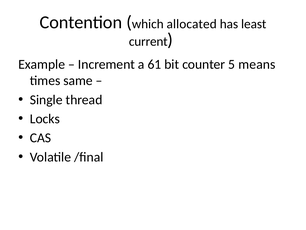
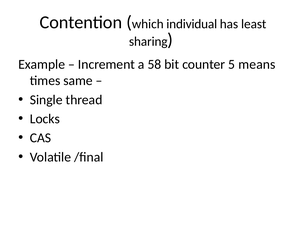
allocated: allocated -> individual (192, 24)
current: current -> sharing (148, 42)
61: 61 -> 58 (154, 64)
